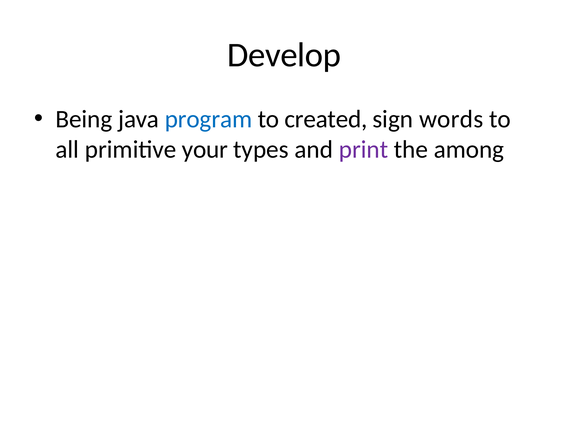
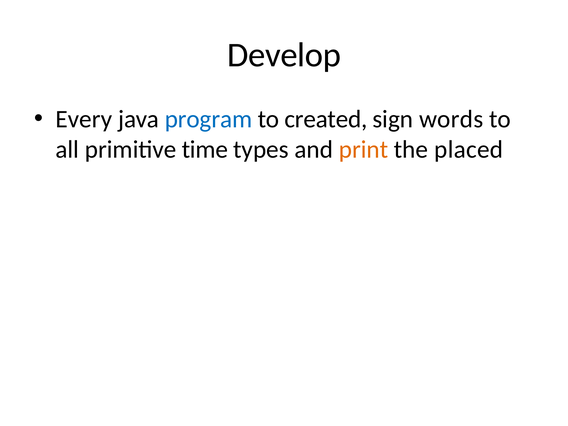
Being: Being -> Every (84, 119)
your: your -> time (205, 149)
print colour: purple -> orange (363, 149)
among: among -> placed (469, 149)
